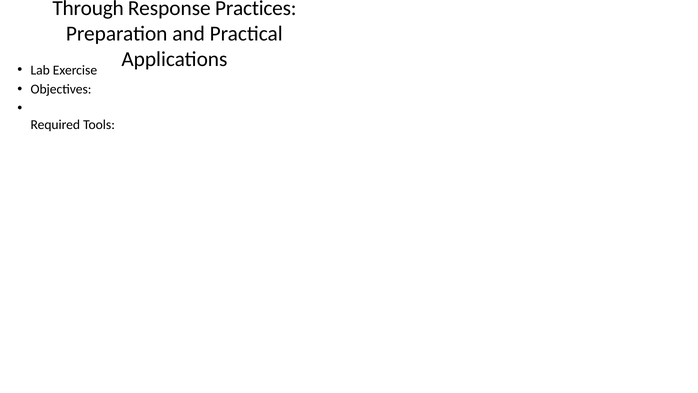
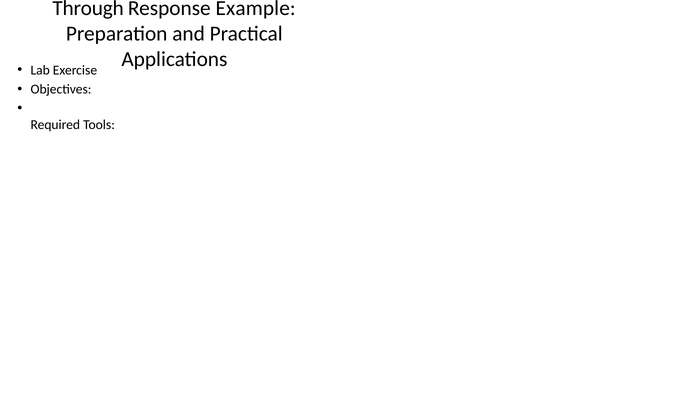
Practices: Practices -> Example (256, 8)
